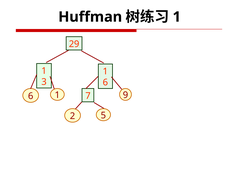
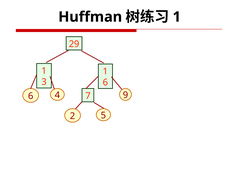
6 1: 1 -> 4 (57, 95)
